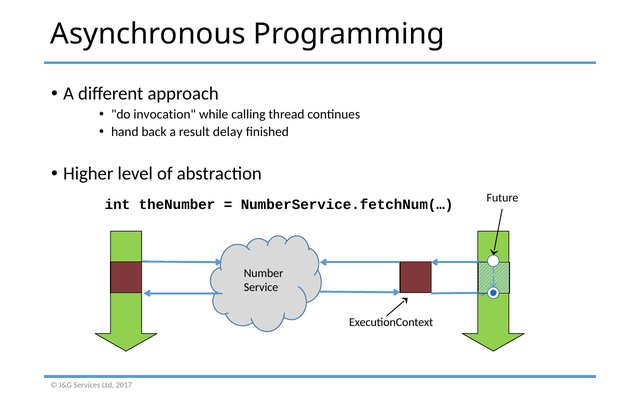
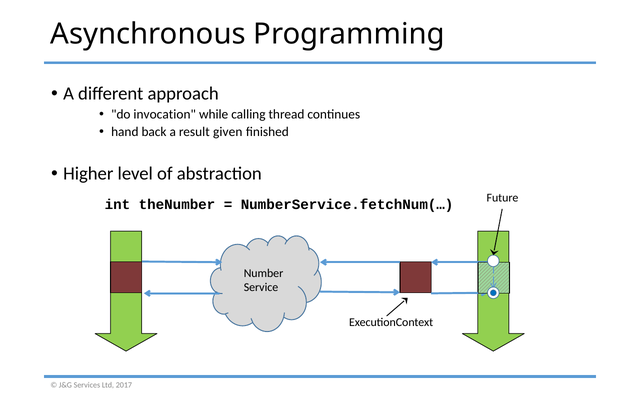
delay: delay -> given (228, 132)
